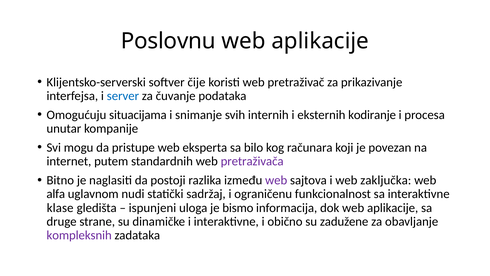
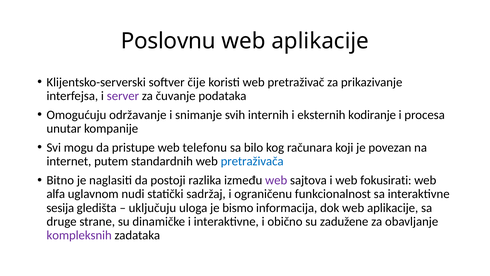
server colour: blue -> purple (123, 96)
situacijama: situacijama -> održavanje (138, 115)
eksperta: eksperta -> telefonu (205, 147)
pretraživača colour: purple -> blue (252, 161)
zaključka: zaključka -> fokusirati (386, 180)
klase: klase -> sesija (60, 208)
ispunjeni: ispunjeni -> uključuju (152, 208)
